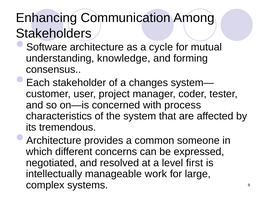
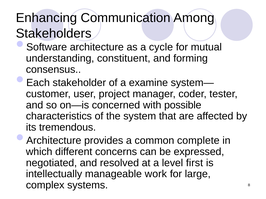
knowledge: knowledge -> constituent (124, 58)
changes: changes -> examine (148, 83)
process: process -> possible (183, 105)
someone: someone -> complete (198, 141)
